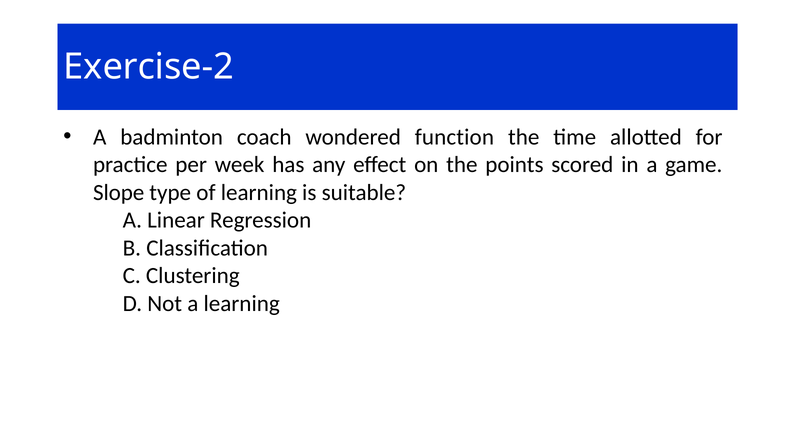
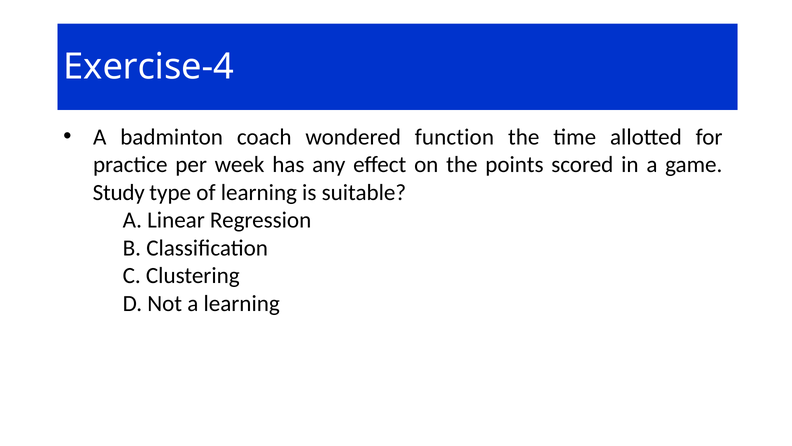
Exercise-2: Exercise-2 -> Exercise-4 (149, 67)
Slope: Slope -> Study (119, 192)
